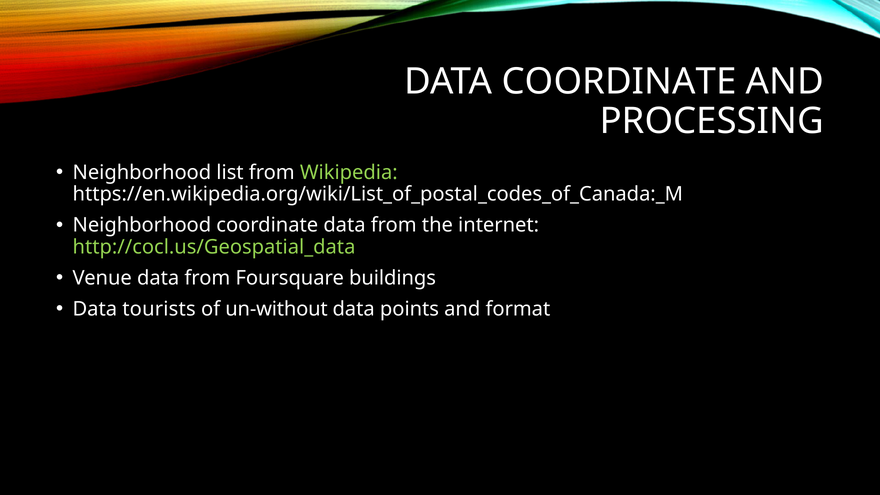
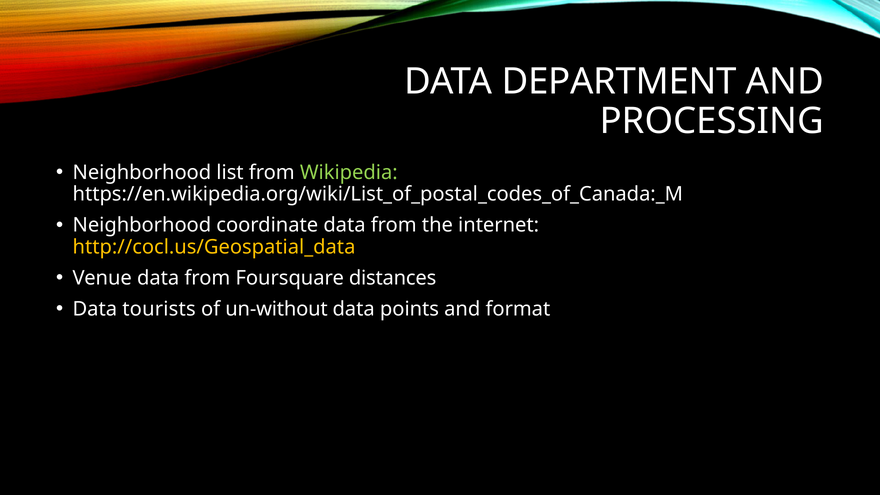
DATA COORDINATE: COORDINATE -> DEPARTMENT (619, 82)
http://cocl.us/Geospatial_data colour: light green -> yellow (214, 247)
buildings: buildings -> distances (393, 278)
